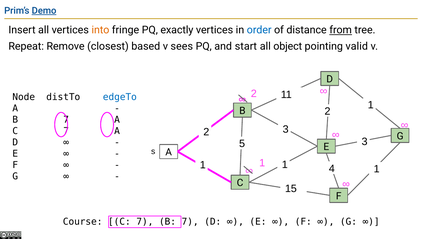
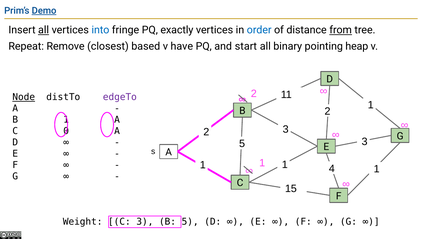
all underline: none -> present (44, 30)
into colour: orange -> blue (100, 30)
sees: sees -> have (182, 46)
object: object -> binary (288, 46)
valid: valid -> heap (357, 46)
Node underline: none -> present (24, 97)
edgeTo colour: blue -> purple (120, 97)
7: 7 -> 1 (66, 120)
7: 7 -> 0 (66, 131)
Course: Course -> Weight (83, 221)
7: 7 -> 3 (145, 221)
7: 7 -> 5 (190, 221)
